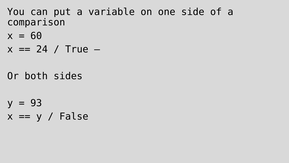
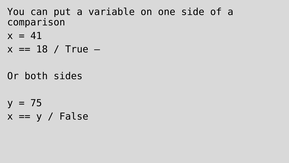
60: 60 -> 41 (36, 36)
24: 24 -> 18 (42, 49)
93: 93 -> 75 (36, 103)
